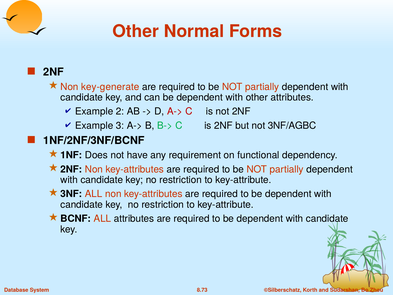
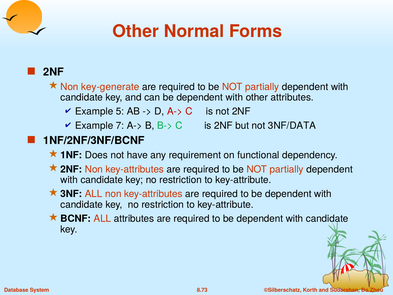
2: 2 -> 5 (120, 111)
3: 3 -> 7 (120, 125)
3NF/AGBC: 3NF/AGBC -> 3NF/DATA (292, 125)
